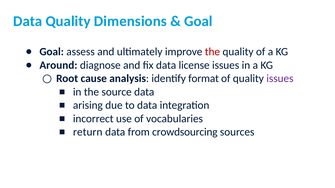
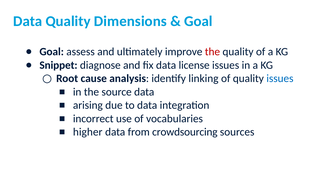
Around: Around -> Snippet (58, 65)
format: format -> linking (203, 79)
issues colour: purple -> blue (280, 79)
return: return -> higher (88, 132)
